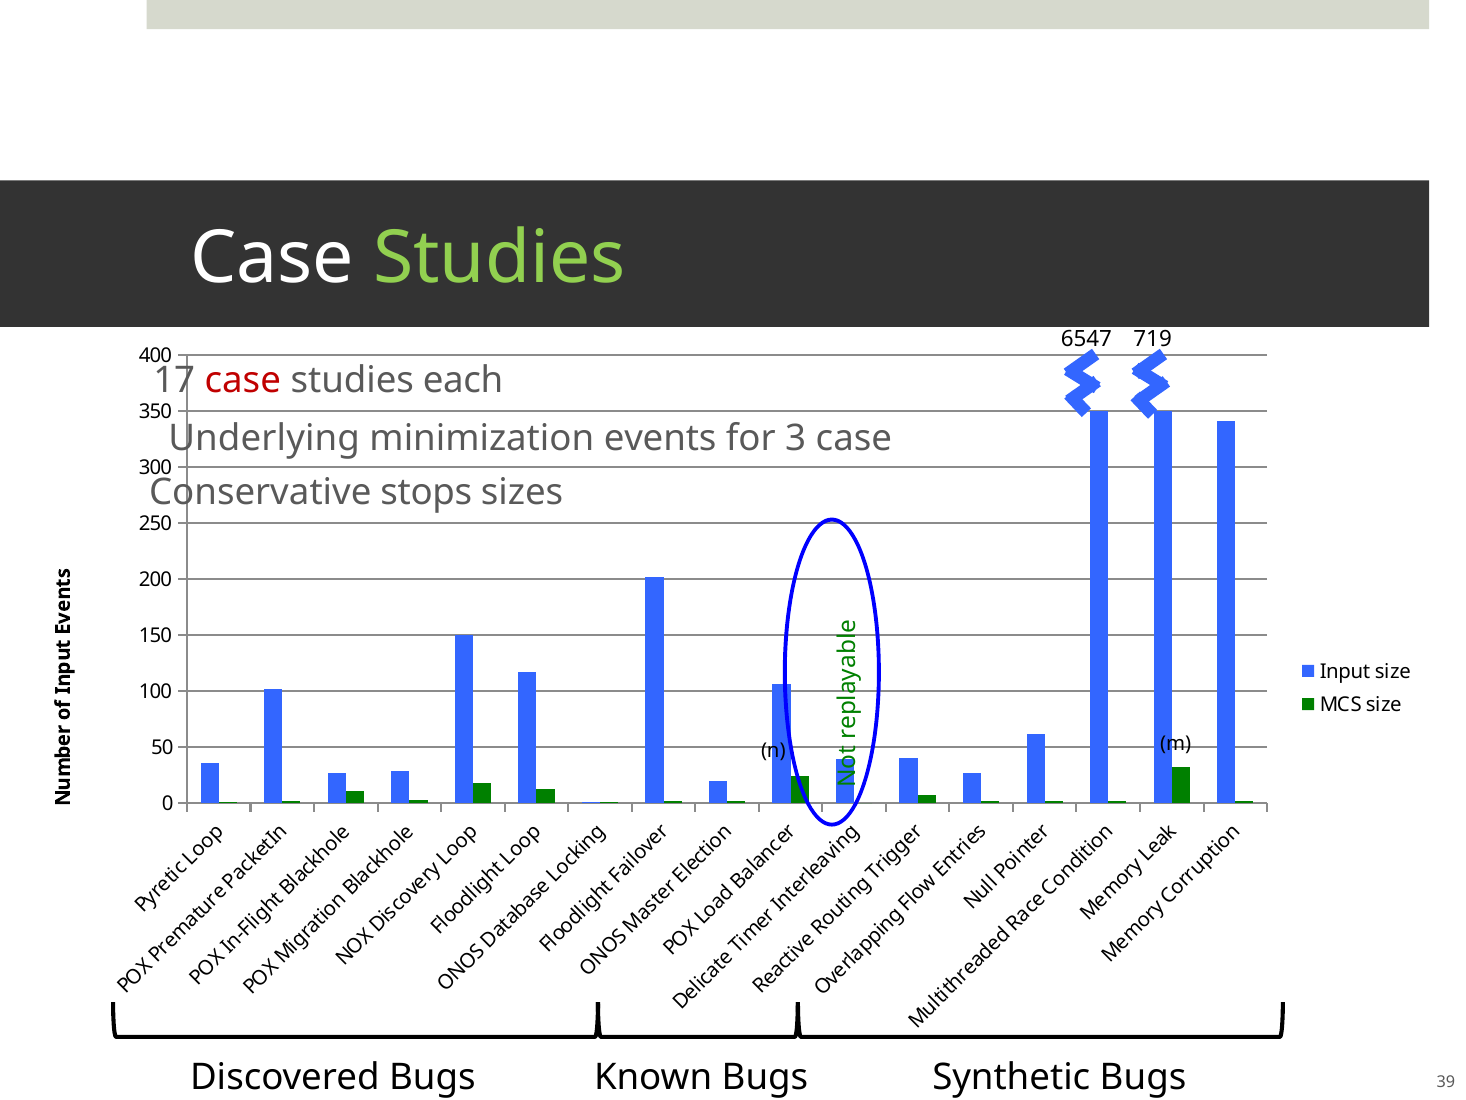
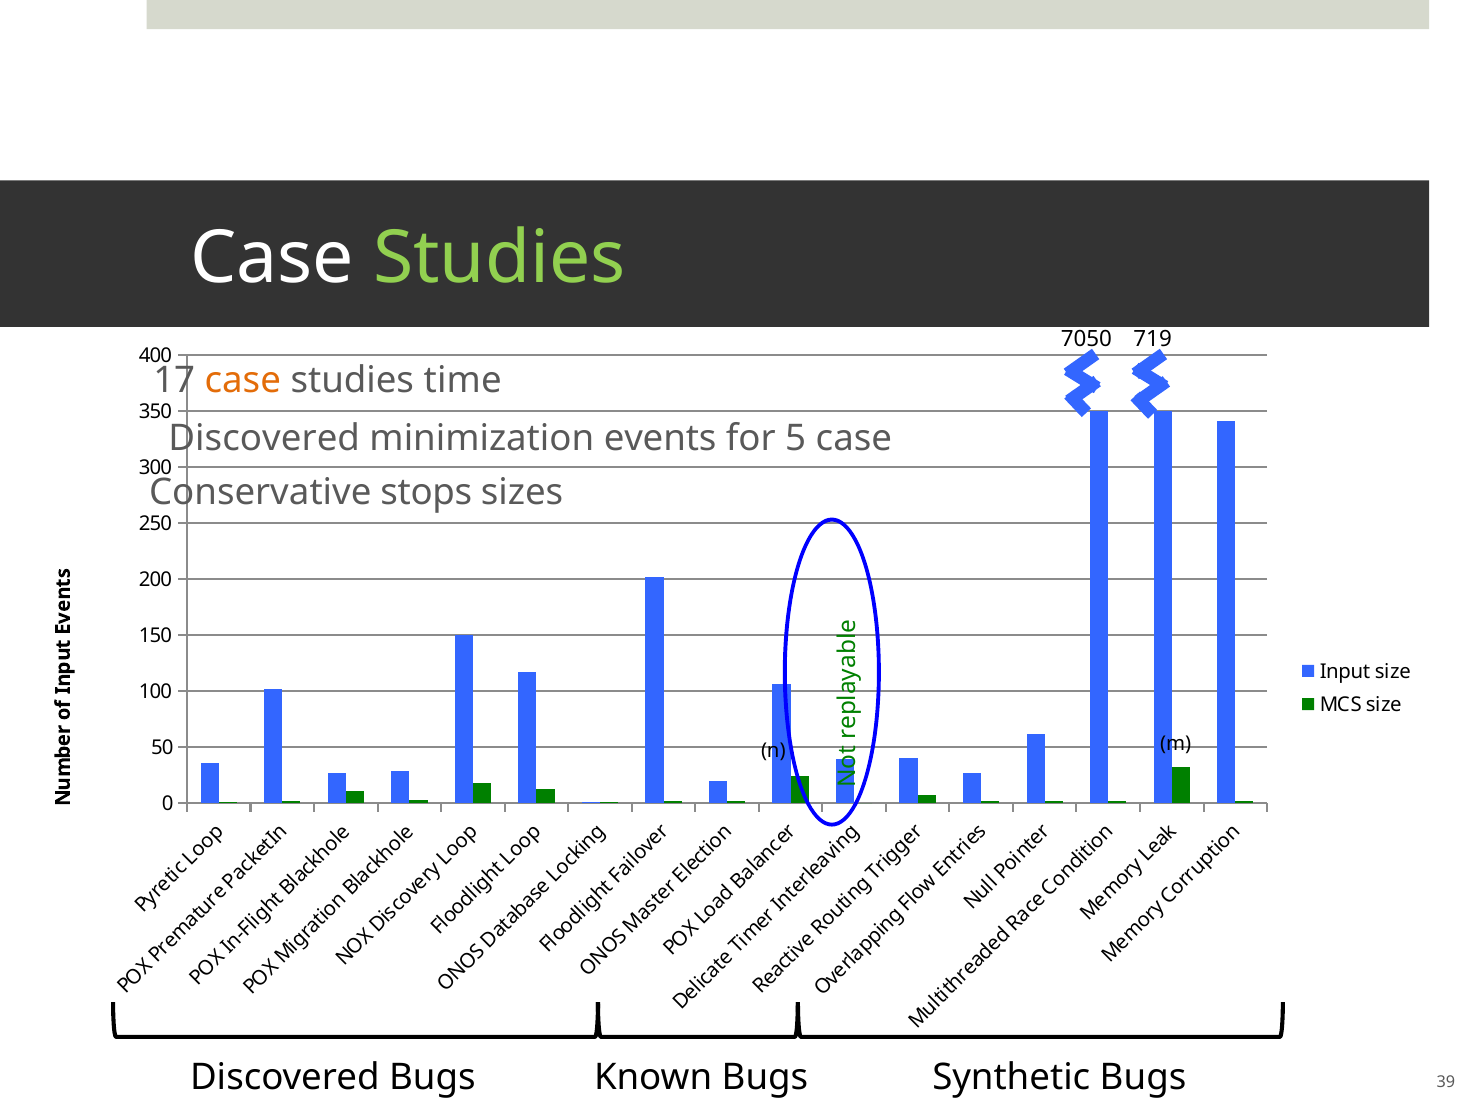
6547: 6547 -> 7050 (1086, 339)
case colour: red -> orange (243, 381)
each: each -> time (463, 381)
Underlying: Underlying -> Discovered (264, 439)
3: 3 -> 5 (796, 439)
